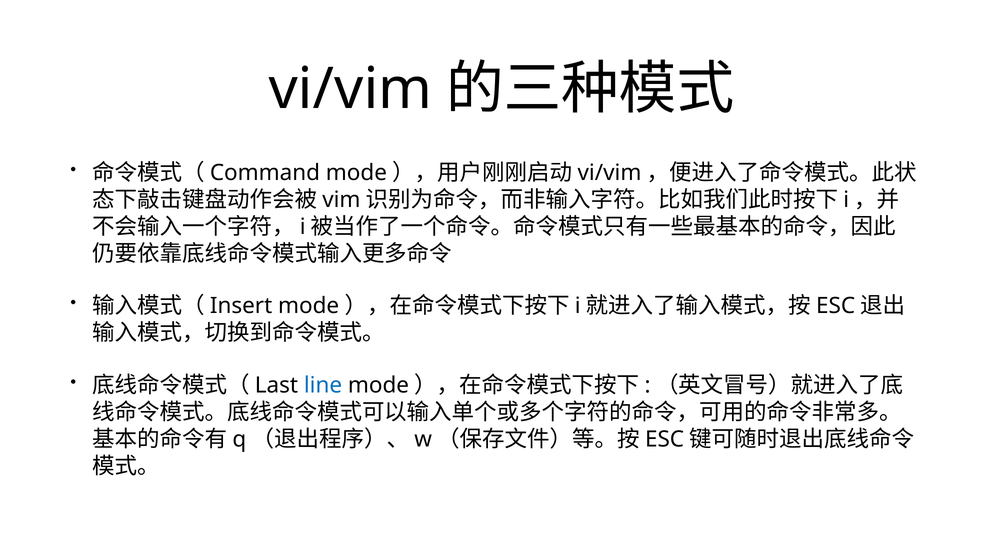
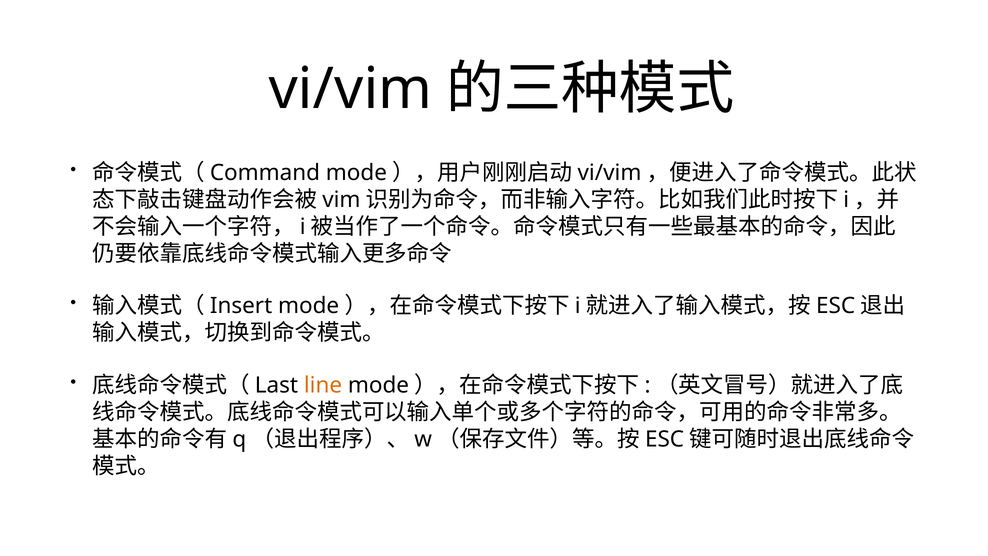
line colour: blue -> orange (323, 385)
